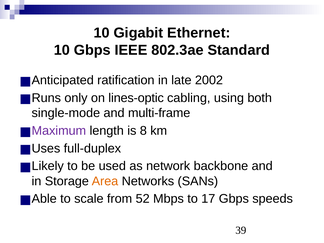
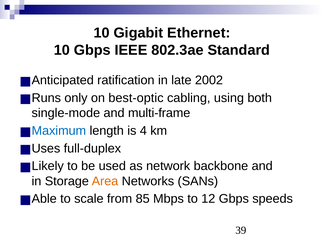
lines-optic: lines-optic -> best-optic (136, 98)
Maximum colour: purple -> blue (59, 131)
8: 8 -> 4 (143, 131)
52: 52 -> 85 (143, 199)
17: 17 -> 12 (208, 199)
